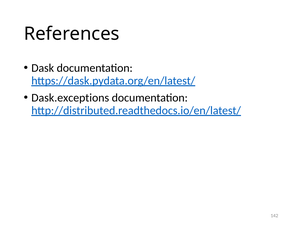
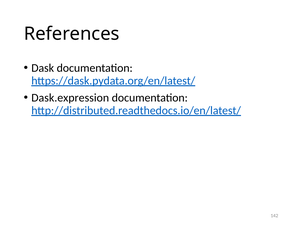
Dask.exceptions: Dask.exceptions -> Dask.expression (70, 98)
